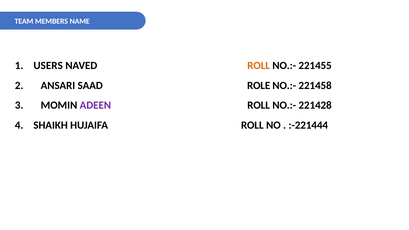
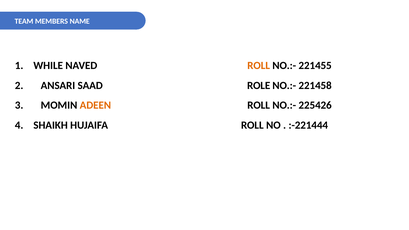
USERS: USERS -> WHILE (48, 65)
ADEEN colour: purple -> orange (95, 105)
221428: 221428 -> 225426 (315, 105)
